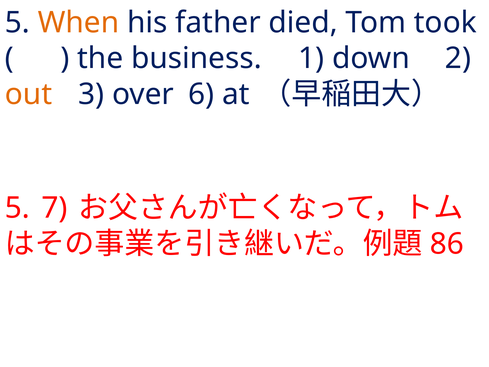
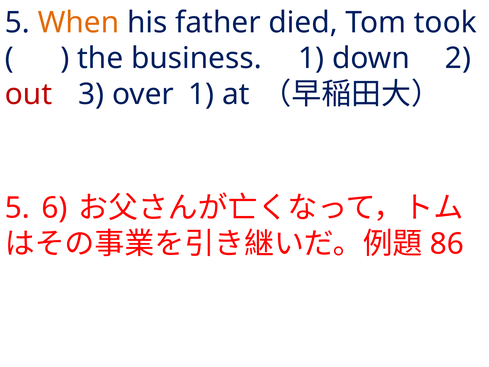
out colour: orange -> red (29, 94)
over 6: 6 -> 1 (201, 94)
7: 7 -> 6 (55, 208)
